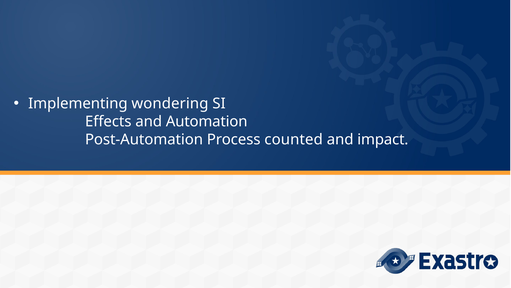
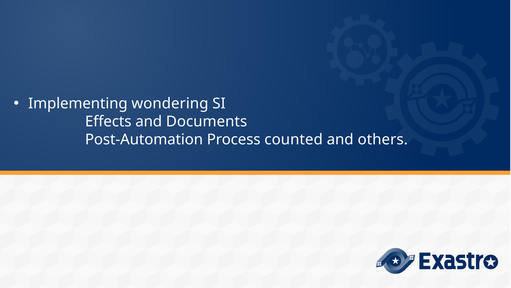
Automation: Automation -> Documents (207, 121)
impact: impact -> others (383, 139)
